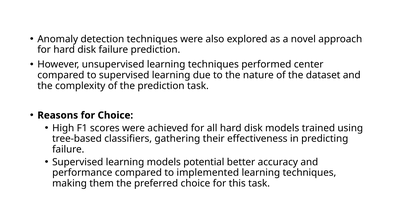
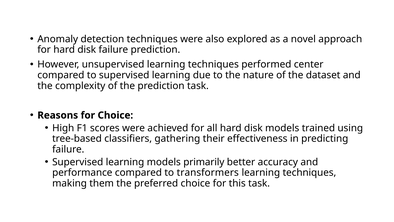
potential: potential -> primarily (204, 162)
implemented: implemented -> transformers (208, 172)
